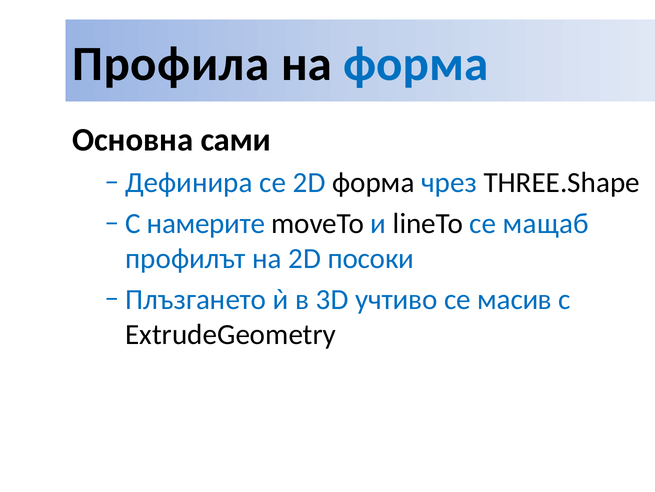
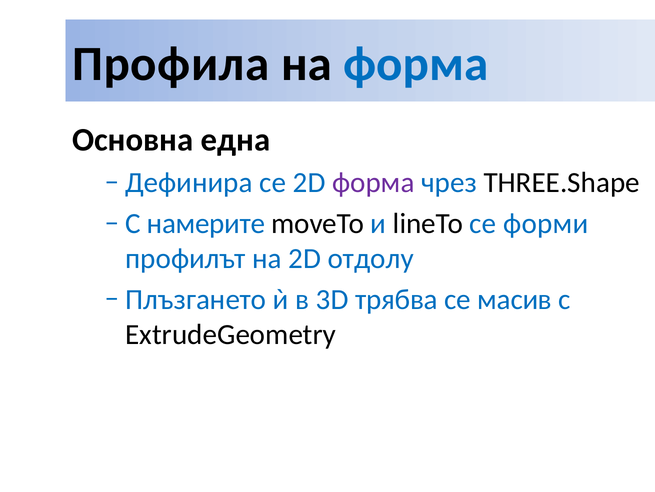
сами: сами -> една (236, 140)
форма colour: black -> purple (373, 183)
мащаб: мащаб -> форми (546, 223)
посоки: посоки -> отдолу (371, 258)
учтиво: учтиво -> трябва (396, 299)
